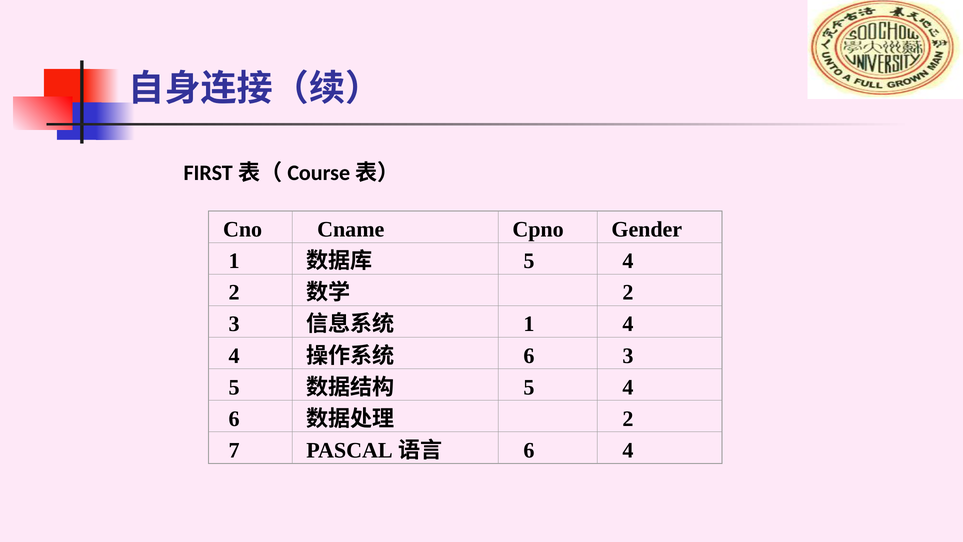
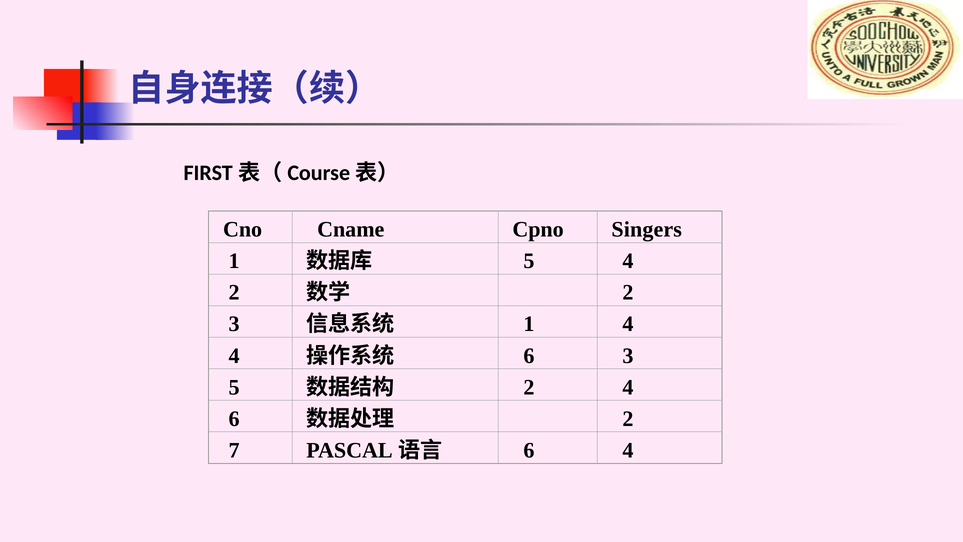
Gender: Gender -> Singers (647, 229)
5: 5 -> 2 (529, 387)
